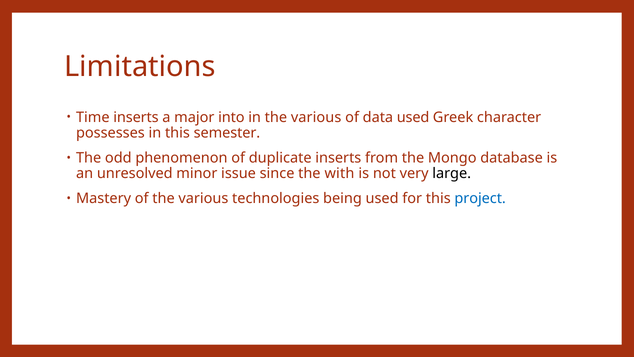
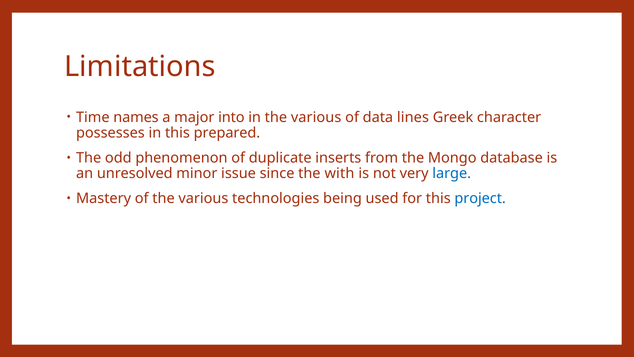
Time inserts: inserts -> names (136, 117)
data used: used -> lines (413, 117)
semester: semester -> prepared (227, 133)
large colour: black -> blue (452, 173)
